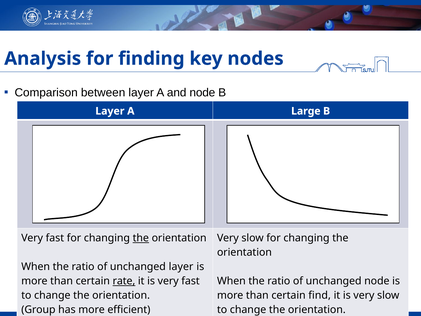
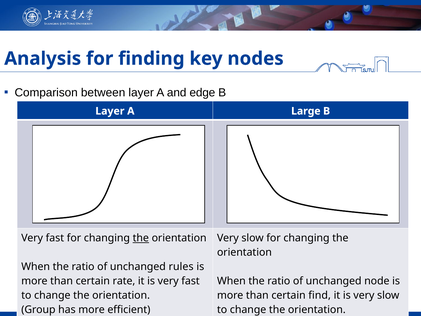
and node: node -> edge (202, 93)
unchanged layer: layer -> rules (181, 267)
rate underline: present -> none (124, 281)
